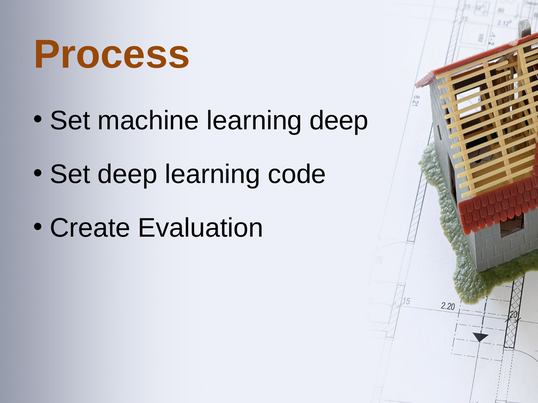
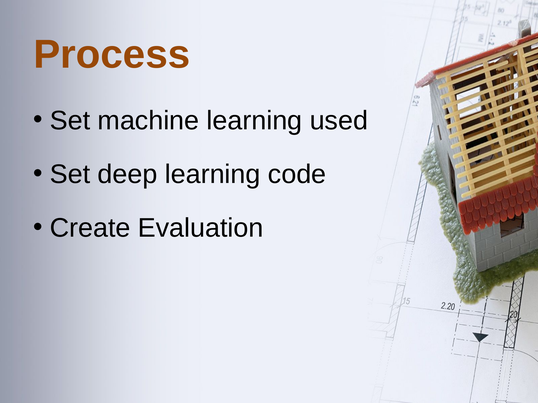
learning deep: deep -> used (339, 121)
